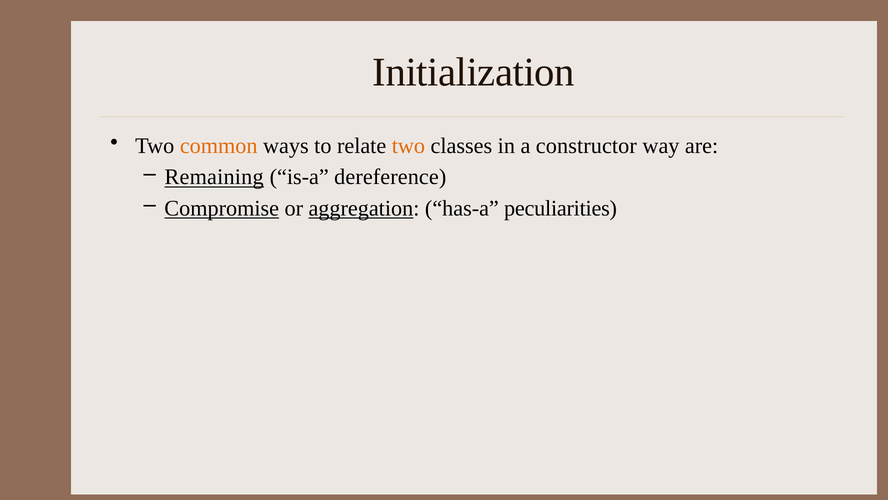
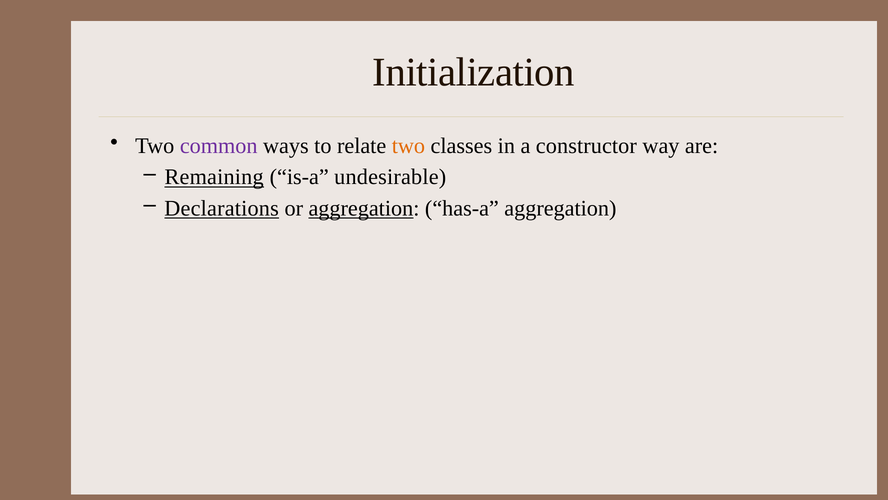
common colour: orange -> purple (219, 146)
dereference: dereference -> undesirable (390, 177)
Compromise: Compromise -> Declarations (222, 208)
has-a peculiarities: peculiarities -> aggregation (560, 208)
